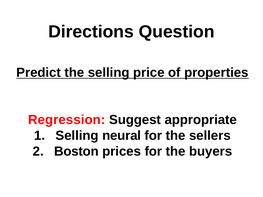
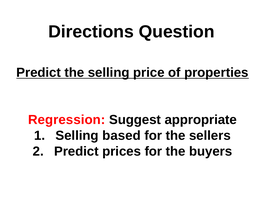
neural: neural -> based (122, 136)
Boston: Boston -> Predict (76, 151)
